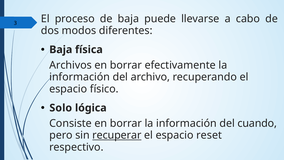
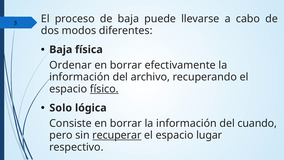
Archivos: Archivos -> Ordenar (71, 65)
físico underline: none -> present (104, 89)
reset: reset -> lugar (209, 135)
